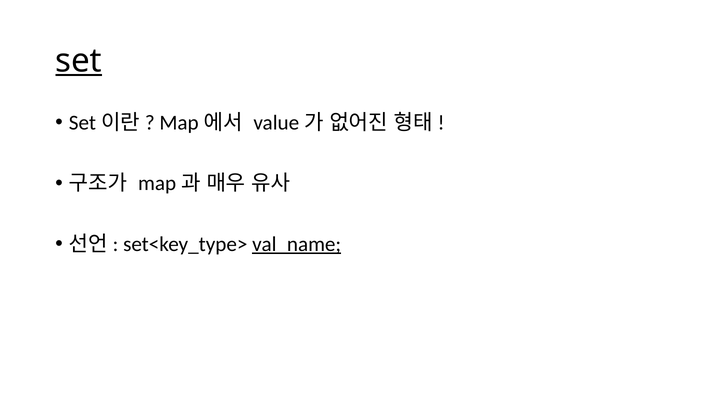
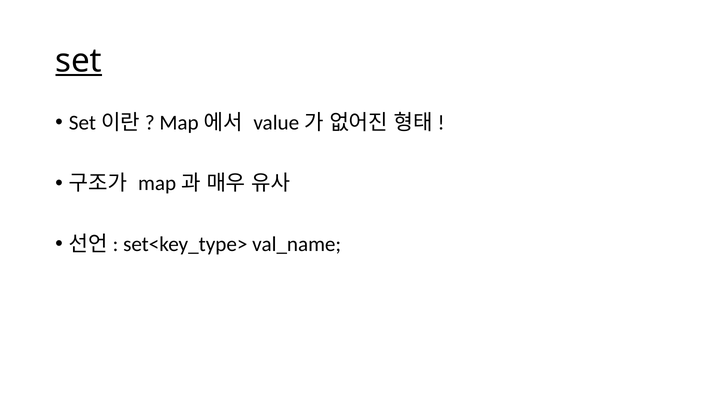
val_name underline: present -> none (297, 244)
